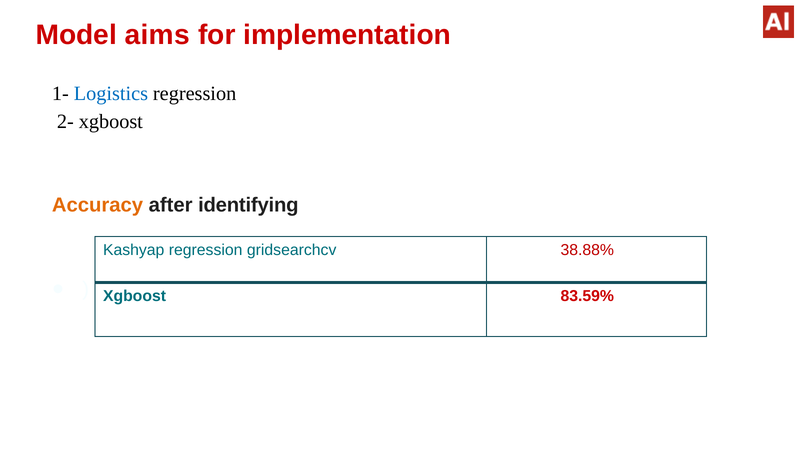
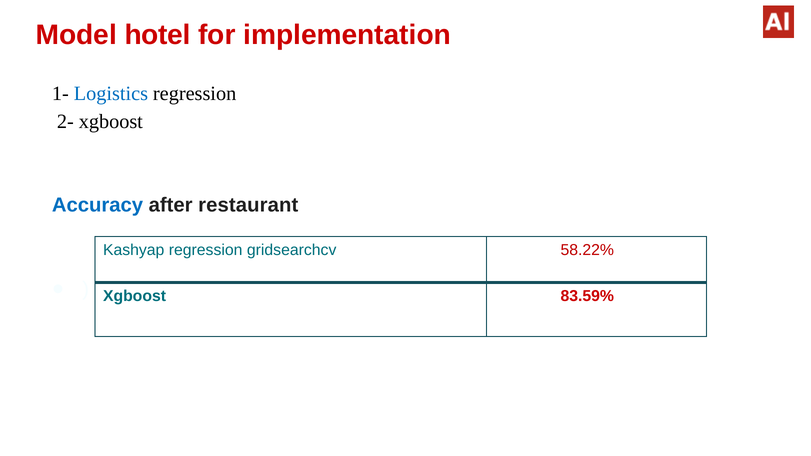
aims: aims -> hotel (158, 35)
Accuracy colour: orange -> blue (97, 205)
identifying: identifying -> restaurant (248, 205)
38.88%: 38.88% -> 58.22% (587, 250)
